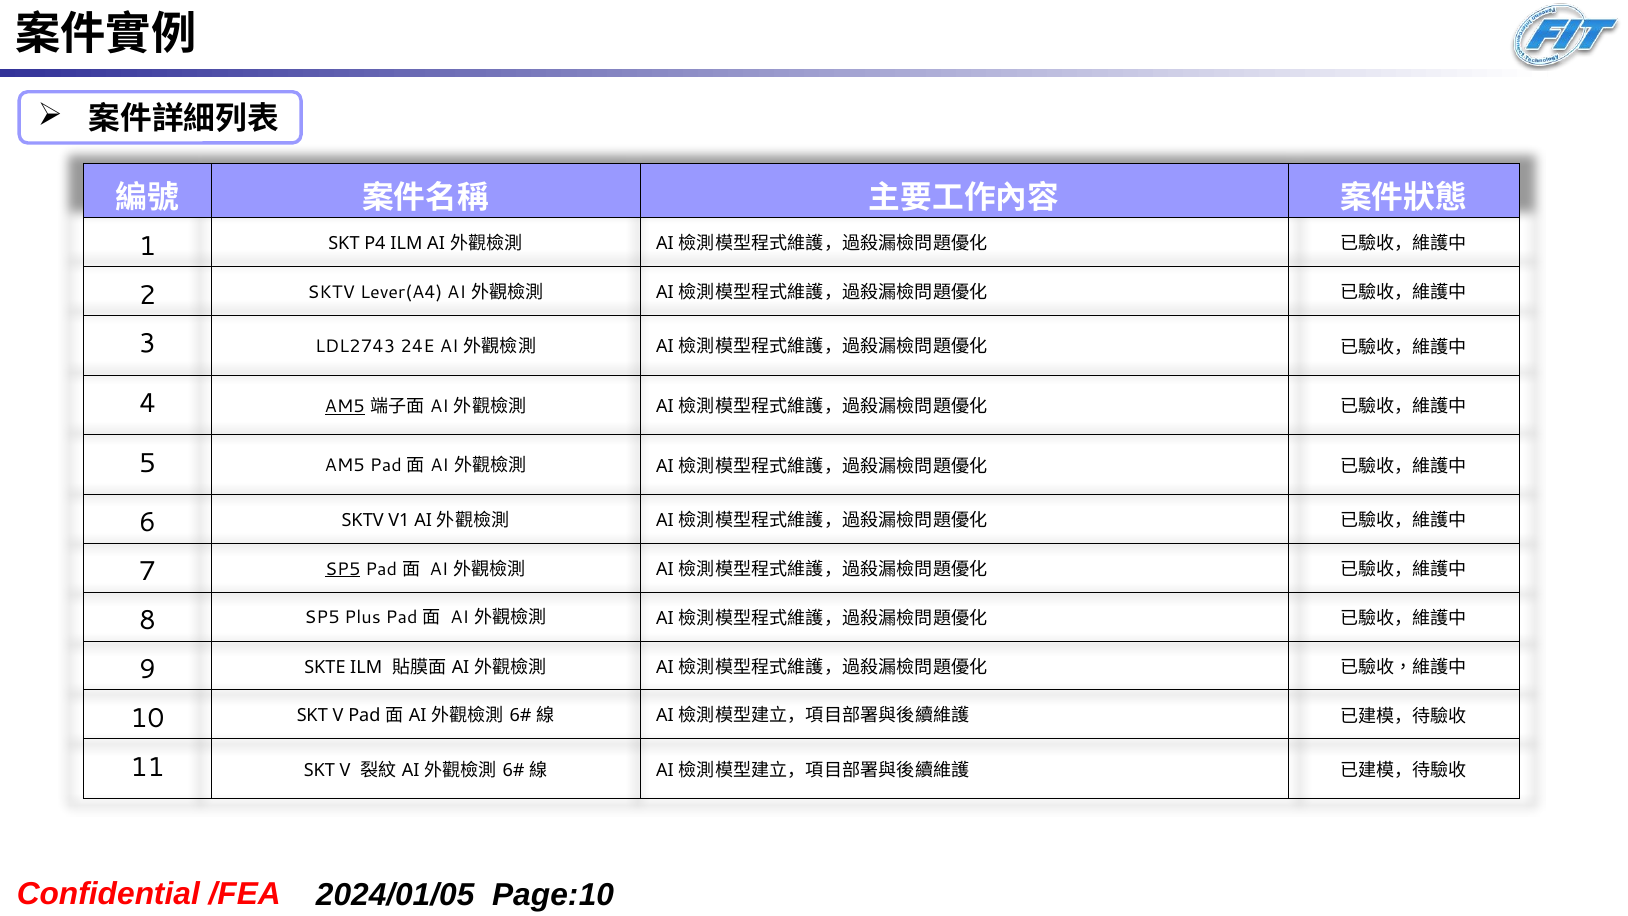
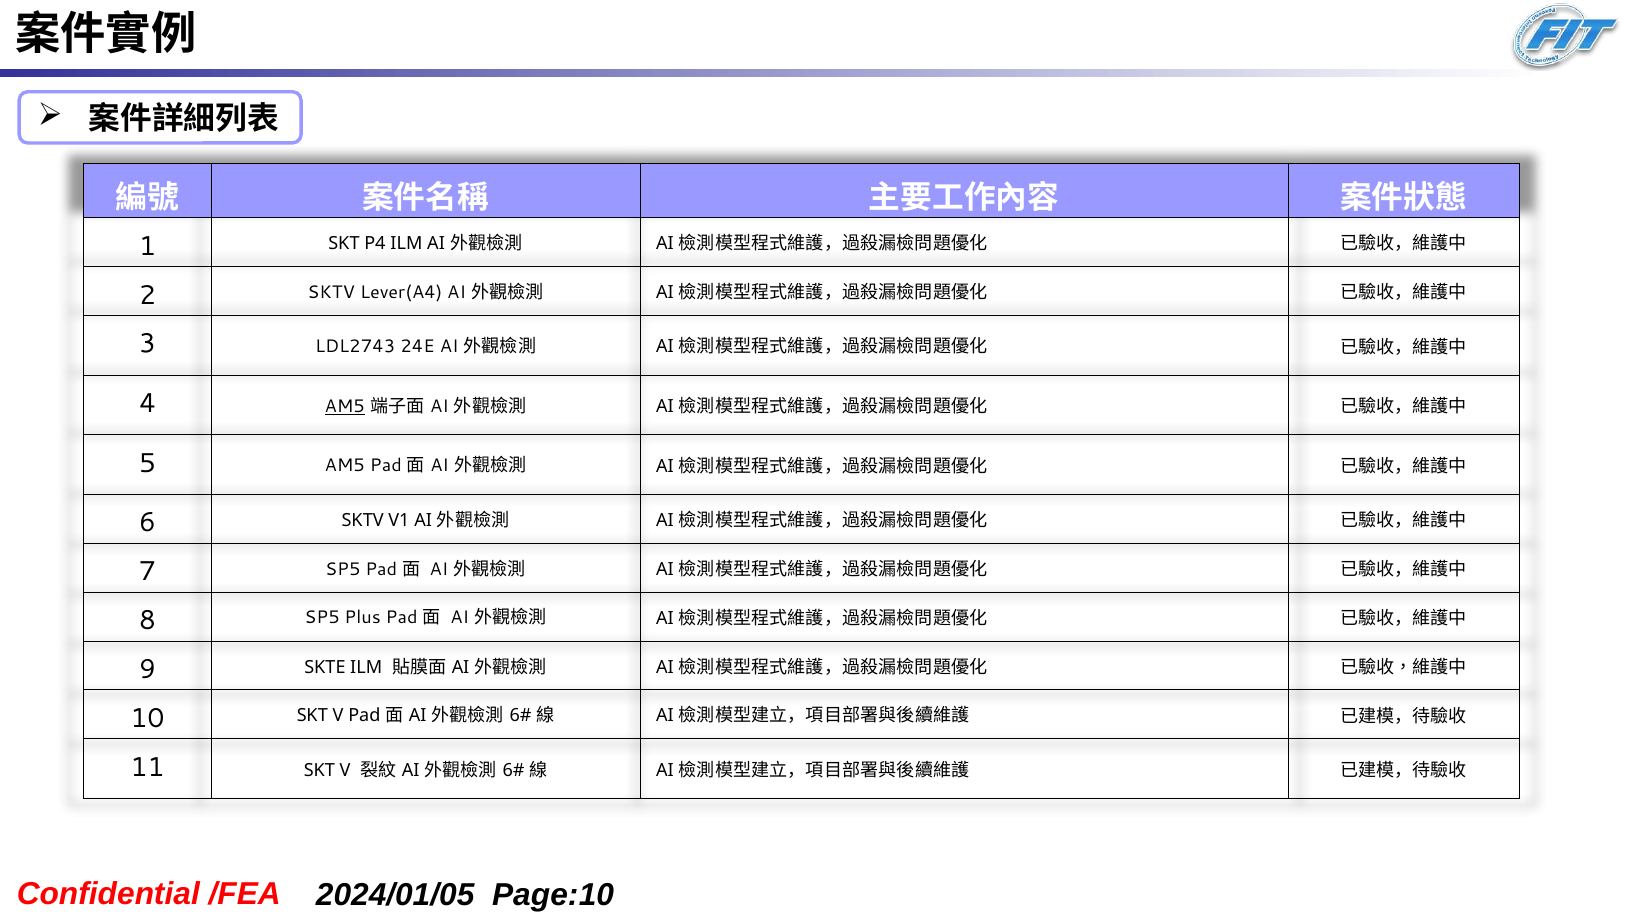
SP5 underline: present -> none (343, 569)
